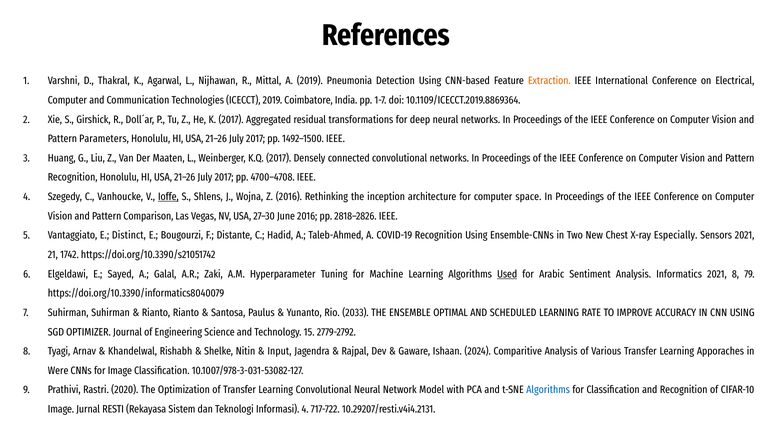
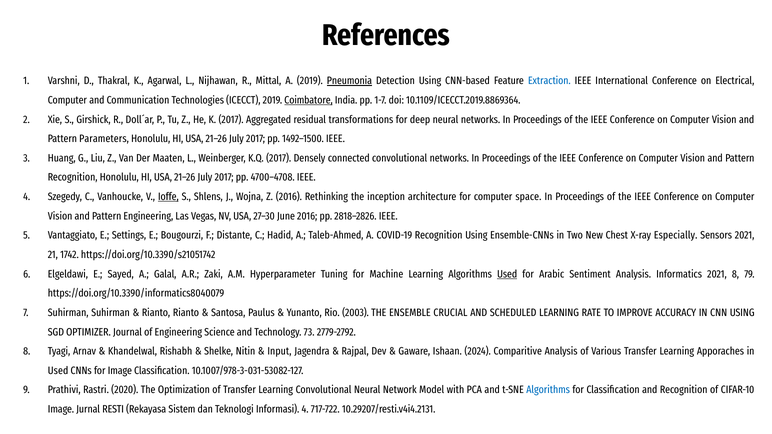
Pneumonia underline: none -> present (349, 81)
Extraction colour: orange -> blue (549, 81)
Coimbatore underline: none -> present (309, 100)
Pattern Comparison: Comparison -> Engineering (148, 216)
Distinct: Distinct -> Settings (129, 236)
2033: 2033 -> 2003 (356, 313)
OPTIMAL: OPTIMAL -> CRUCIAL (450, 313)
15: 15 -> 73 (309, 332)
Were: Were -> Used (58, 371)
